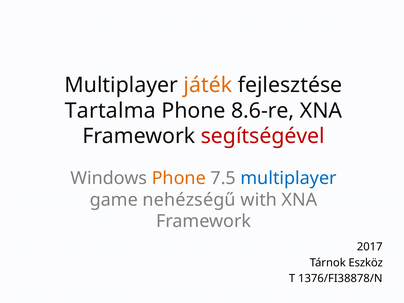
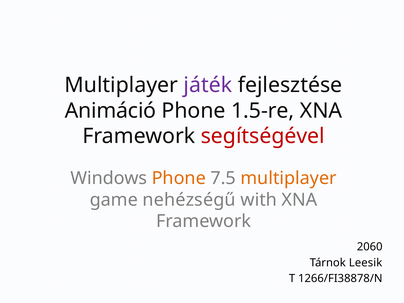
játék colour: orange -> purple (208, 85)
Tartalma: Tartalma -> Animáció (111, 111)
8.6-re: 8.6-re -> 1.5-re (263, 111)
multiplayer colour: blue -> orange (289, 178)
2017: 2017 -> 2060 (370, 247)
Eszköz: Eszköz -> Leesik (366, 263)
1376/FI38878/N: 1376/FI38878/N -> 1266/FI38878/N (340, 278)
